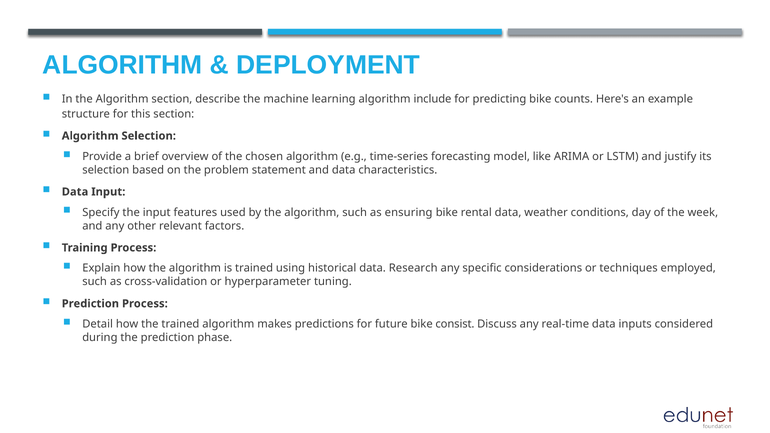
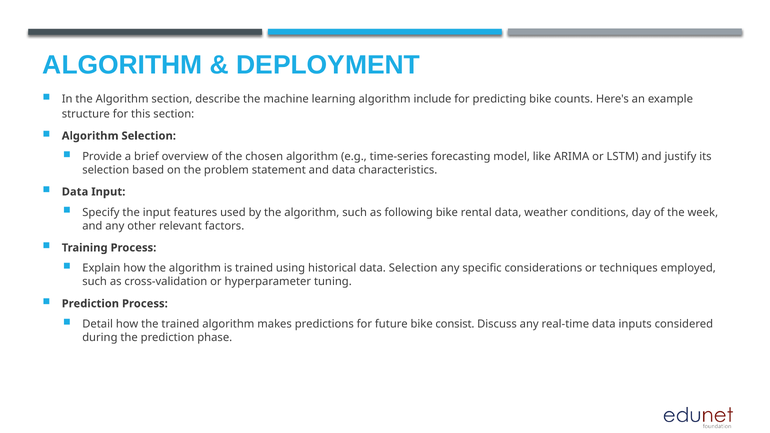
ensuring: ensuring -> following (409, 212)
data Research: Research -> Selection (413, 268)
